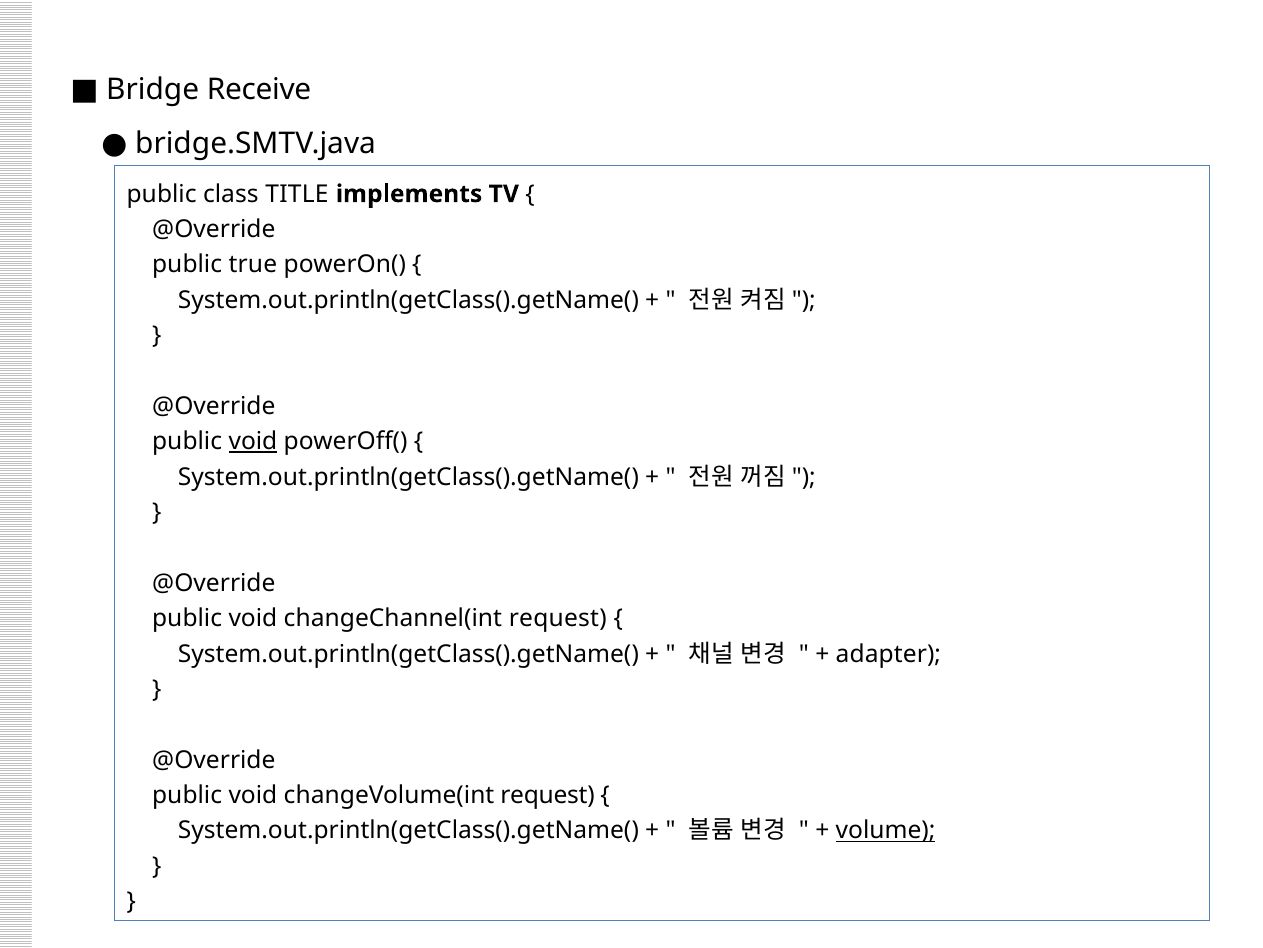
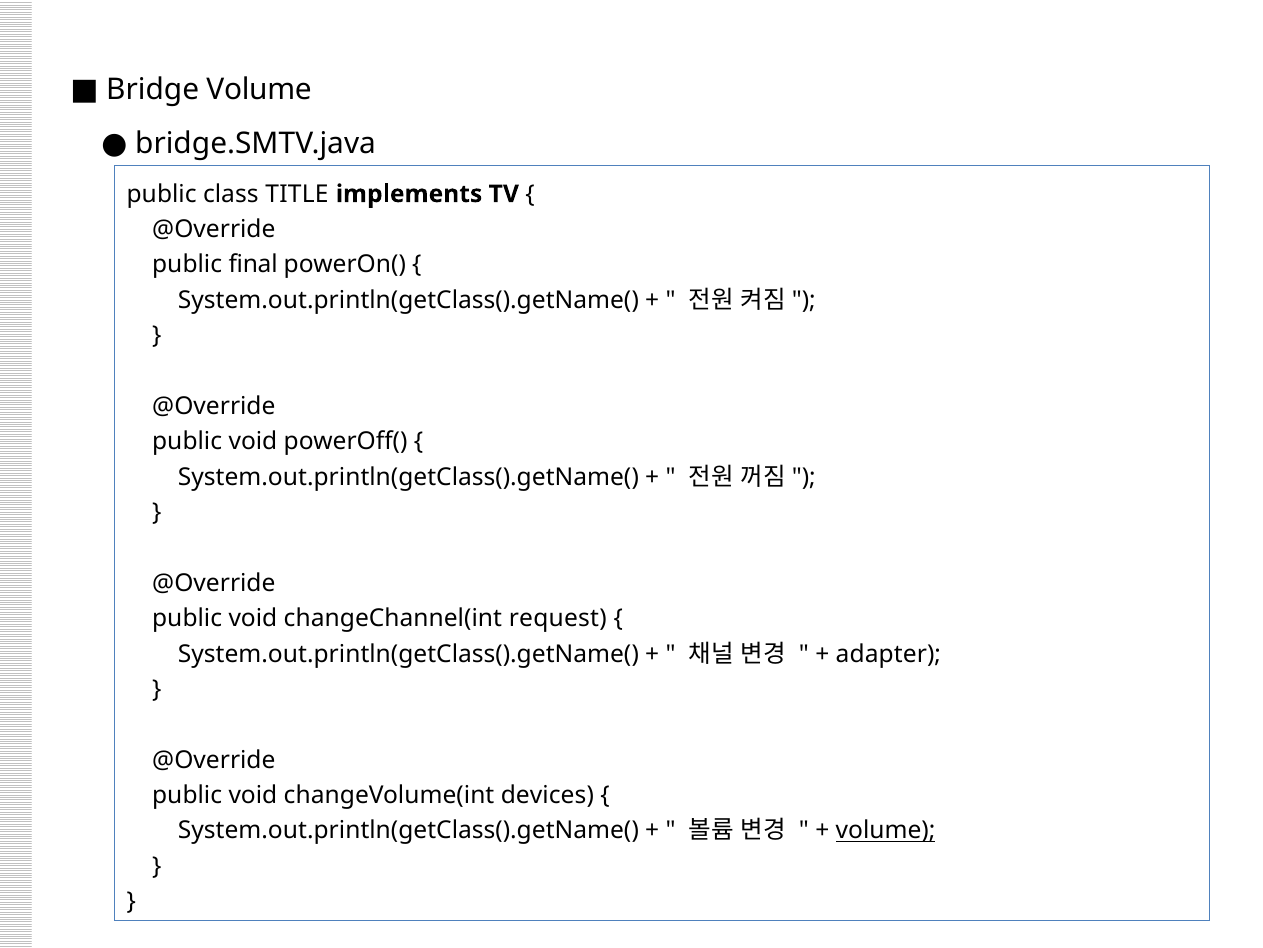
Bridge Receive: Receive -> Volume (259, 90)
true: true -> final (253, 265)
void underline: present -> none (253, 441)
changeVolume(int request: request -> devices (547, 795)
